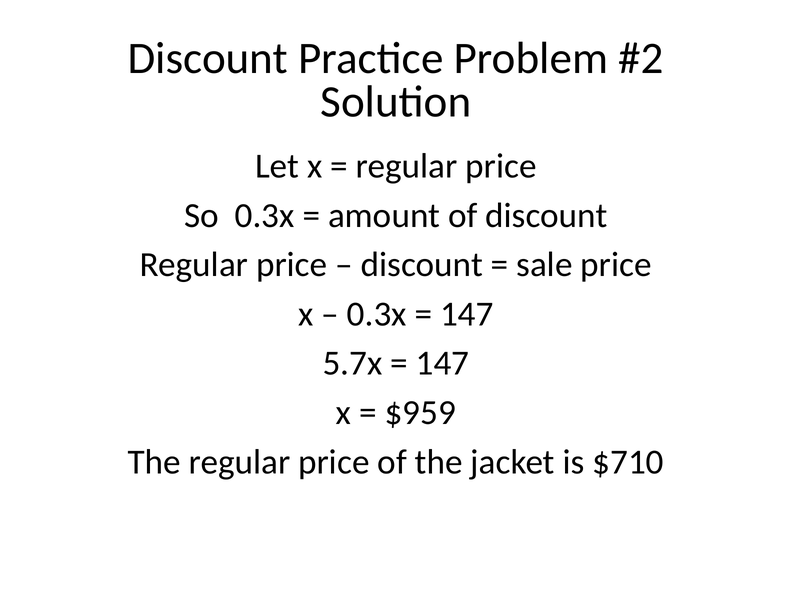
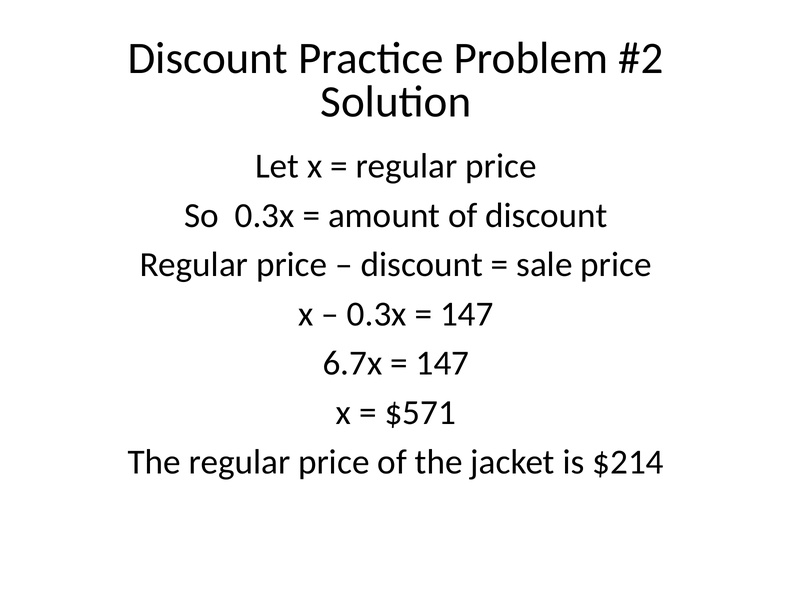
5.7x: 5.7x -> 6.7x (352, 363)
$959: $959 -> $571 (420, 413)
$710: $710 -> $214 (628, 462)
